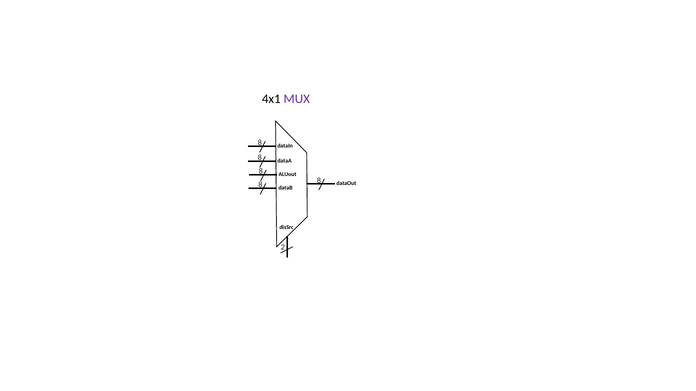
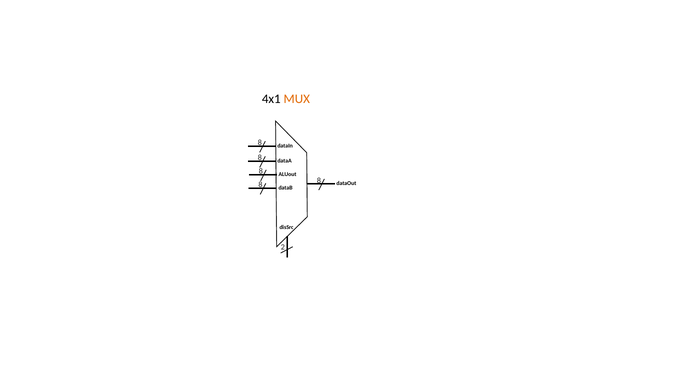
MUX colour: purple -> orange (297, 99)
